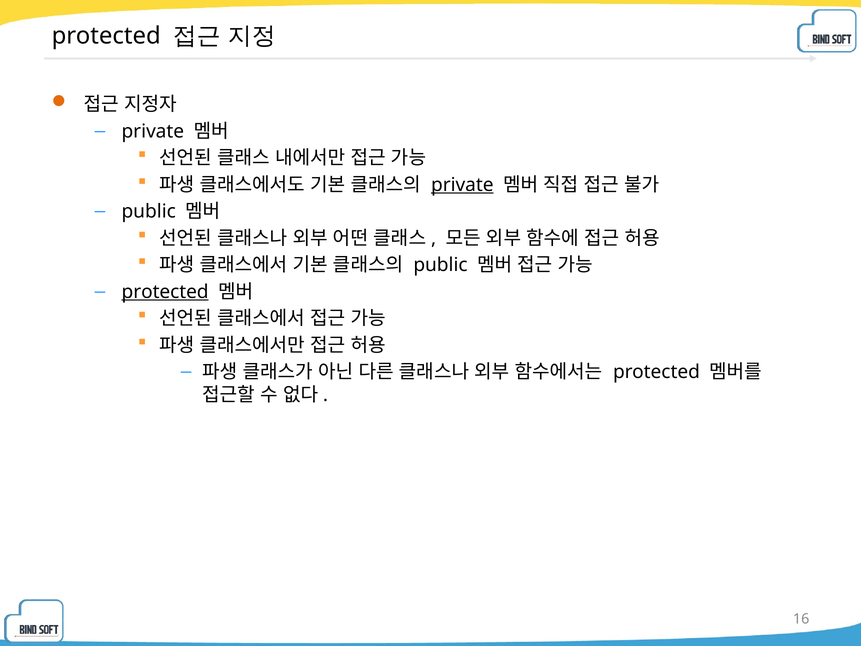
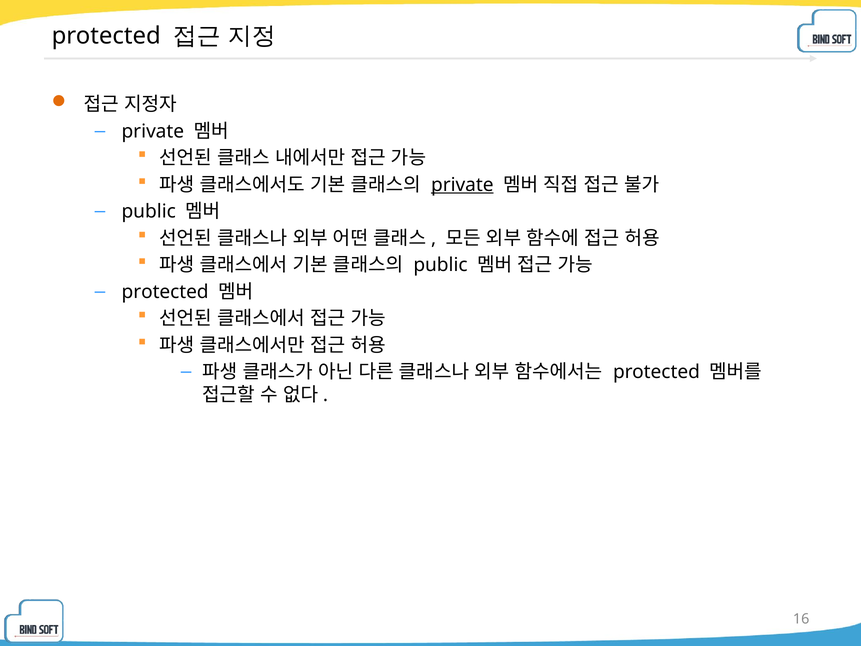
protected underline: present -> none (165, 292)
